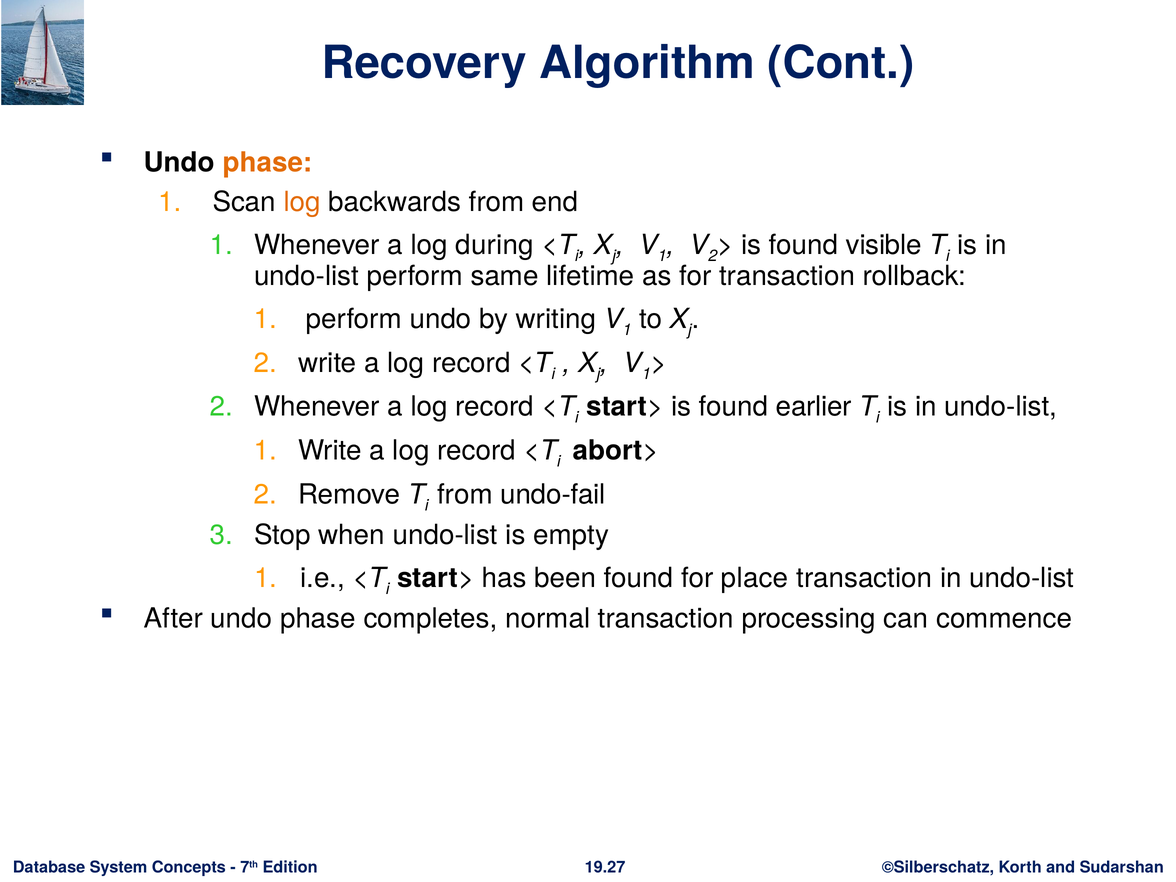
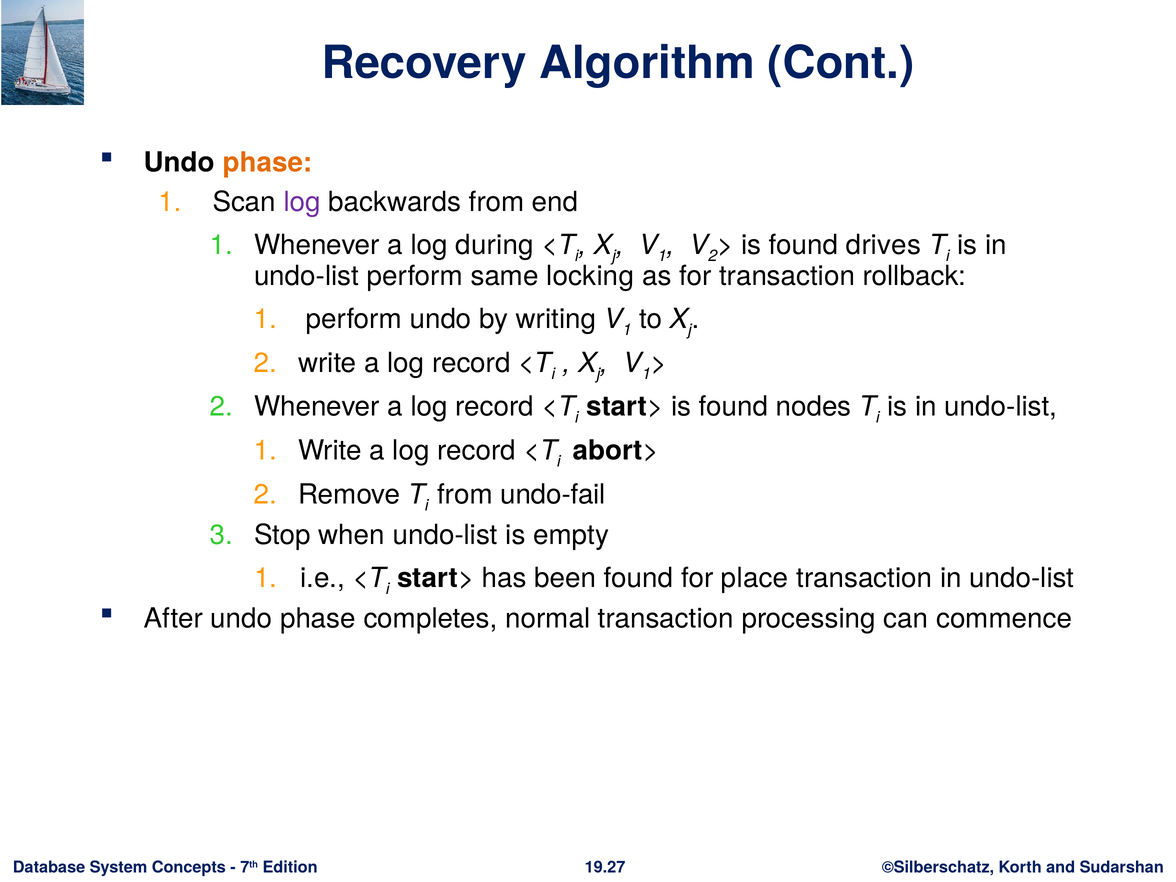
log colour: orange -> purple (302, 202)
visible: visible -> drives (883, 245)
lifetime: lifetime -> locking (590, 276)
earlier: earlier -> nodes (814, 407)
